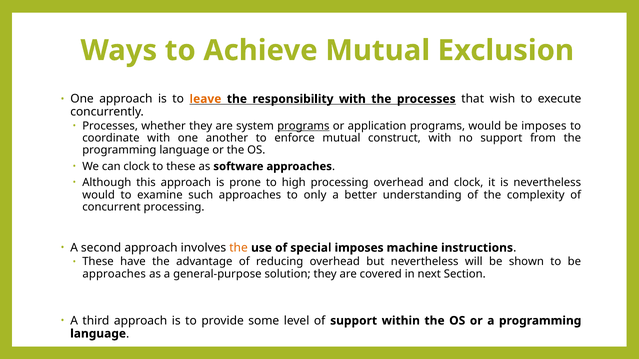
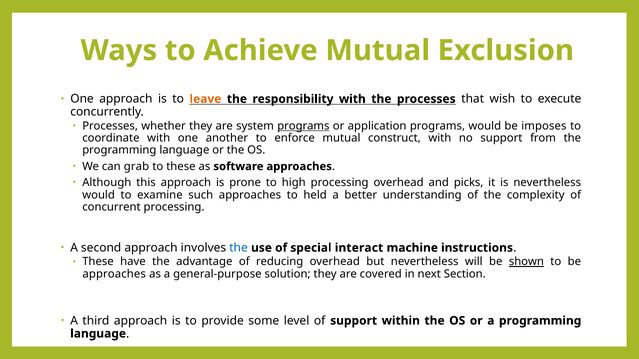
can clock: clock -> grab (136, 167)
and clock: clock -> picks (469, 183)
only: only -> held (315, 195)
the colour: orange -> blue (239, 248)
special imposes: imposes -> interact (359, 248)
shown underline: none -> present (526, 262)
